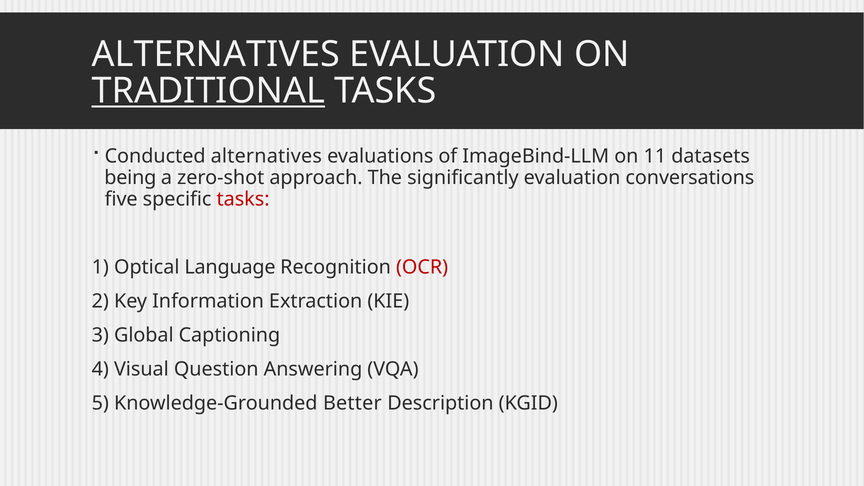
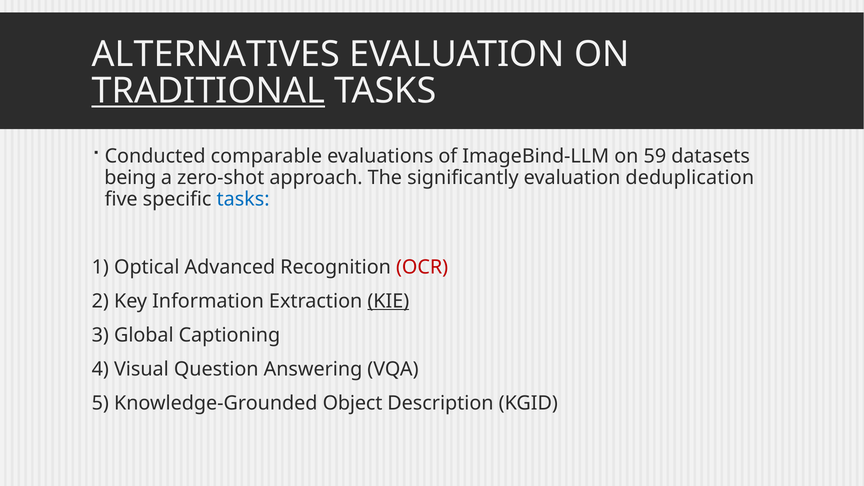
Conducted alternatives: alternatives -> comparable (266, 156)
11: 11 -> 59 (655, 156)
conversations: conversations -> deduplication (690, 178)
tasks colour: red -> blue (243, 199)
Language: Language -> Advanced (230, 267)
KIE underline: none -> present (388, 301)
Better: Better -> Object (353, 403)
